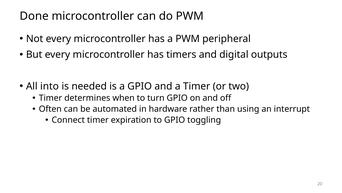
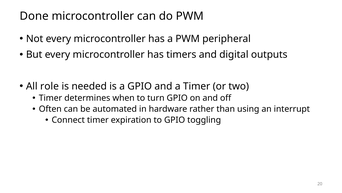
into: into -> role (50, 86)
